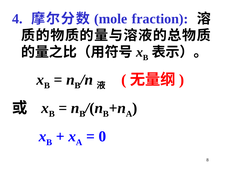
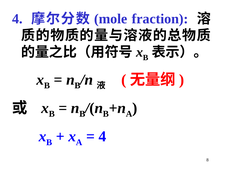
0: 0 -> 4 (102, 136)
